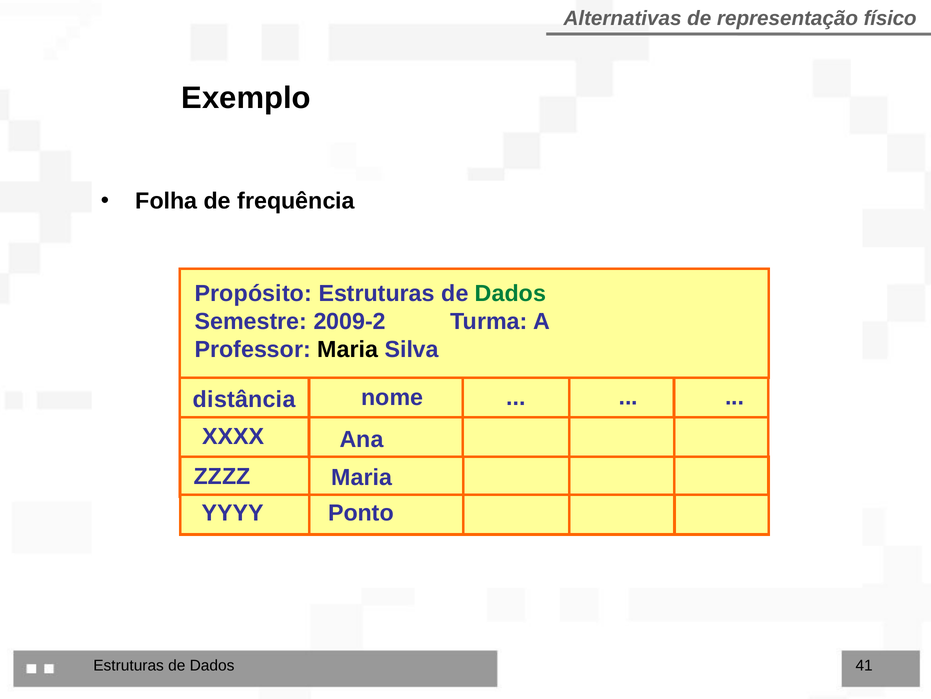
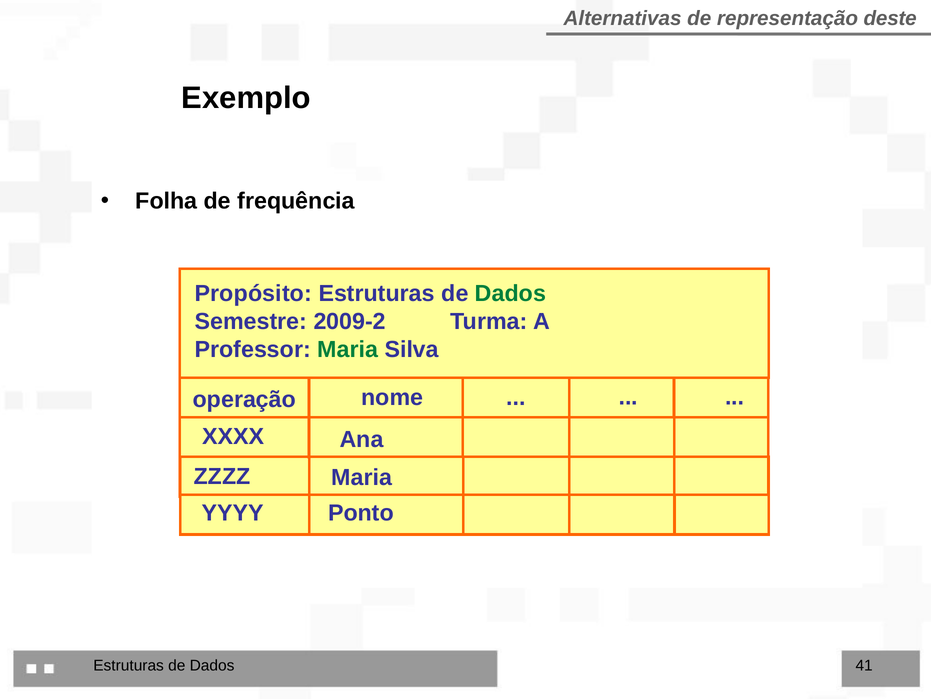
físico: físico -> deste (890, 18)
Maria colour: black -> green (348, 349)
distância: distância -> operação (244, 399)
